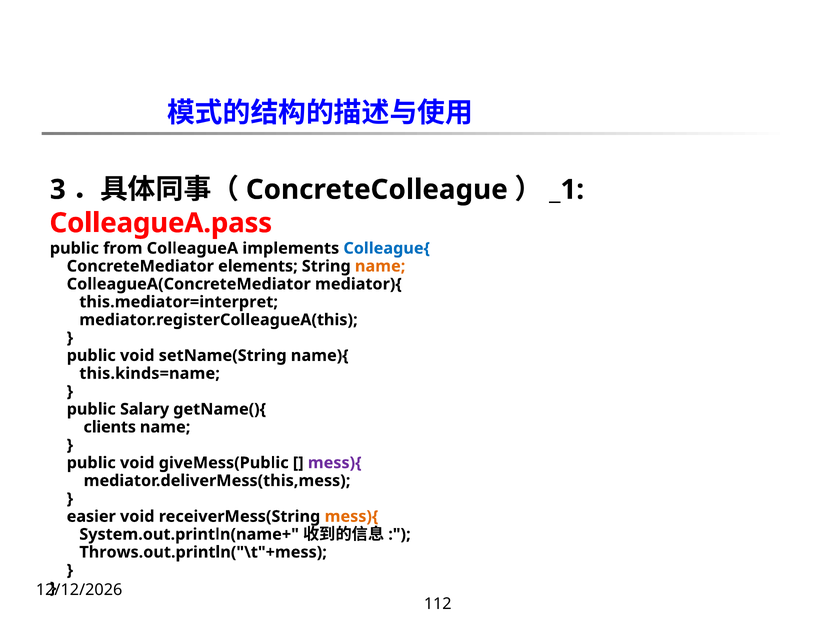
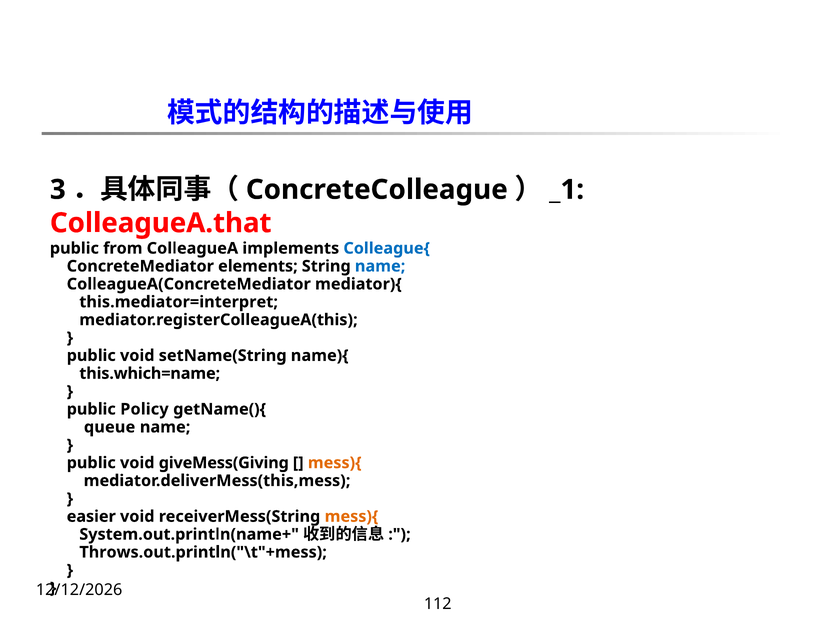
ColleagueA.pass: ColleagueA.pass -> ColleagueA.that (161, 223)
name colour: orange -> blue (380, 266)
this.kinds=name: this.kinds=name -> this.which=name (150, 373)
Salary: Salary -> Policy (144, 409)
clients: clients -> queue (110, 427)
giveMess(Public: giveMess(Public -> giveMess(Giving (224, 462)
mess){ colour: purple -> orange (335, 462)
